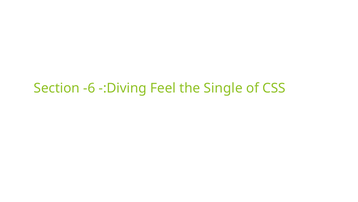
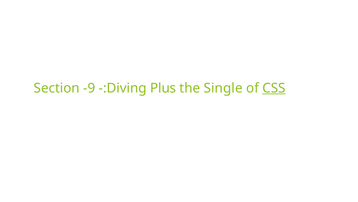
-6: -6 -> -9 (89, 88)
Feel: Feel -> Plus (163, 88)
CSS underline: none -> present (274, 88)
